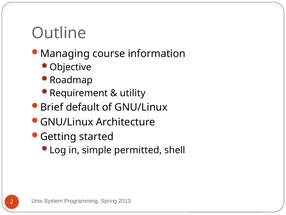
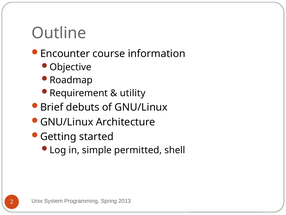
Managing: Managing -> Encounter (65, 54)
default: default -> debuts (83, 107)
